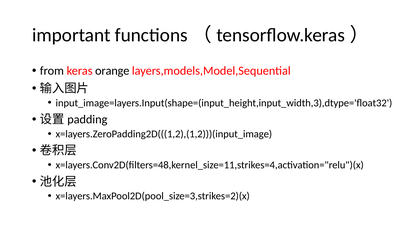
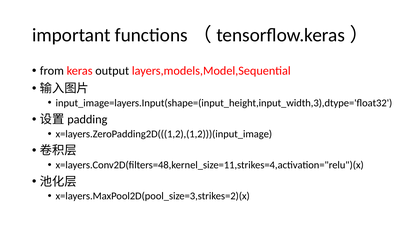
orange: orange -> output (112, 71)
